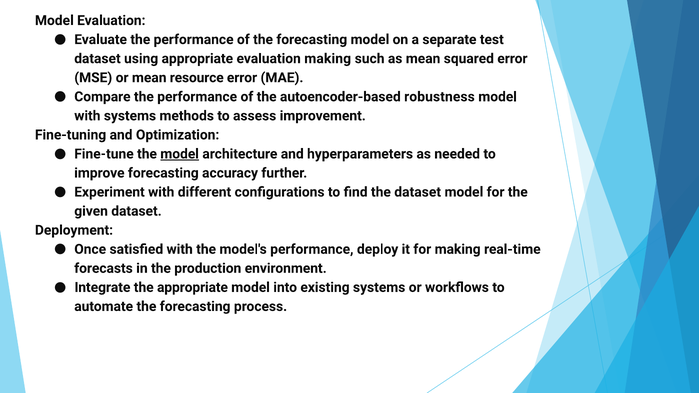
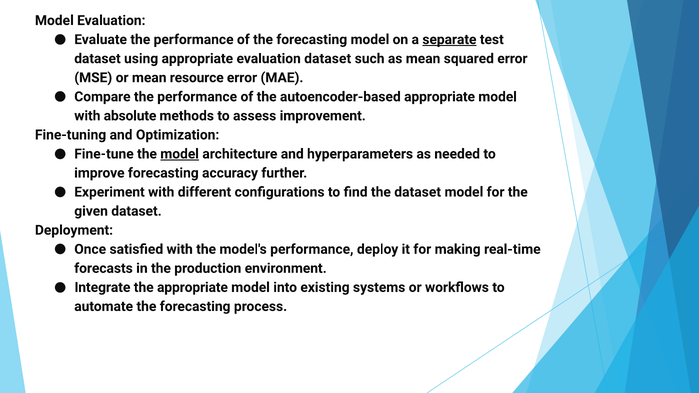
separate underline: none -> present (449, 40)
evaluation making: making -> dataset (328, 59)
autoencoder-based robustness: robustness -> appropriate (440, 97)
with systems: systems -> absolute (130, 116)
